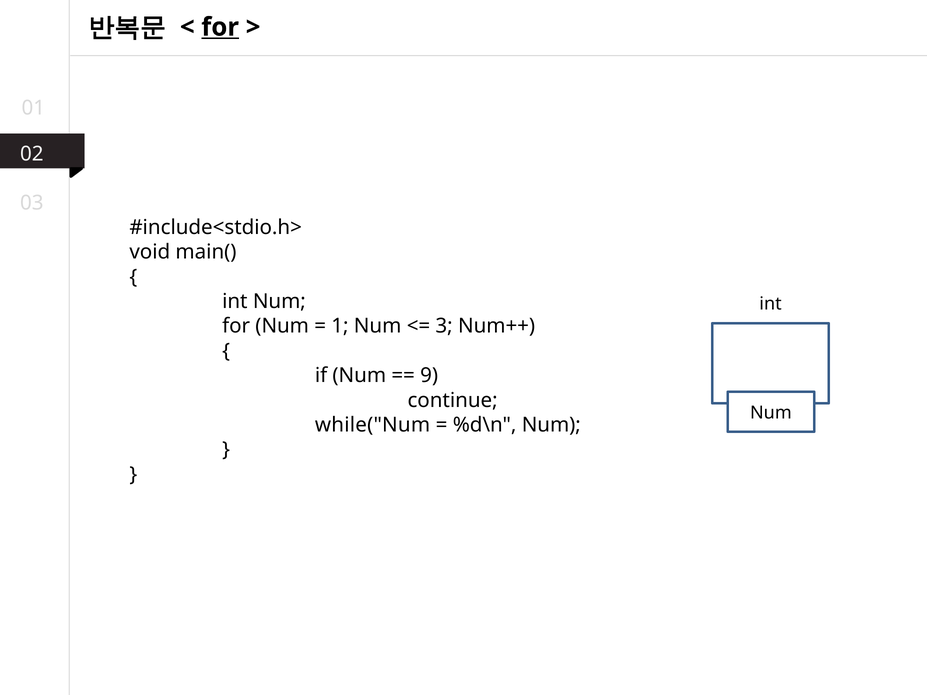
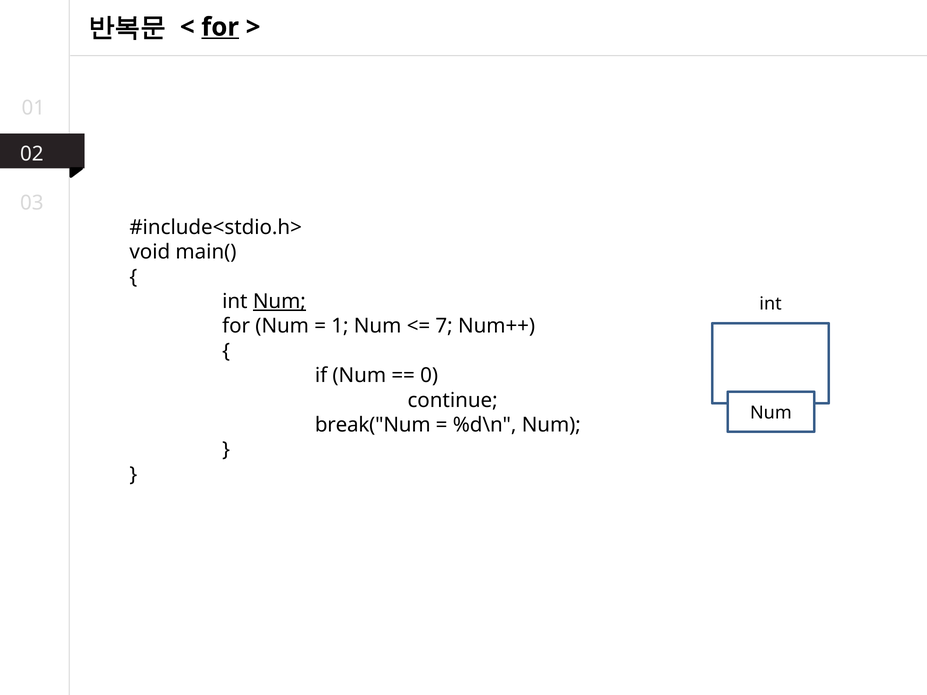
Num underline: none -> present (279, 302)
3: 3 -> 7 (444, 326)
9: 9 -> 0 (429, 376)
while("Num: while("Num -> break("Num (373, 425)
